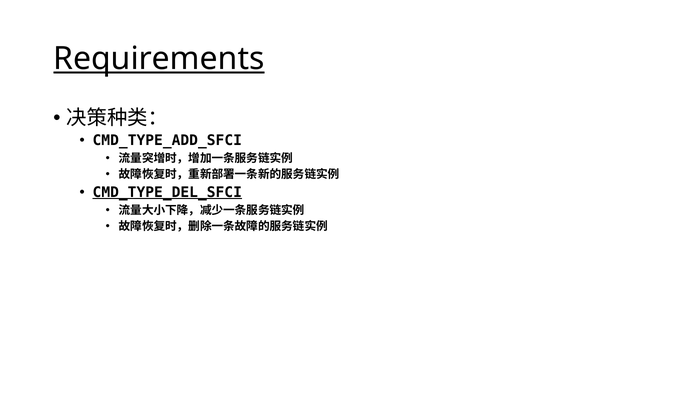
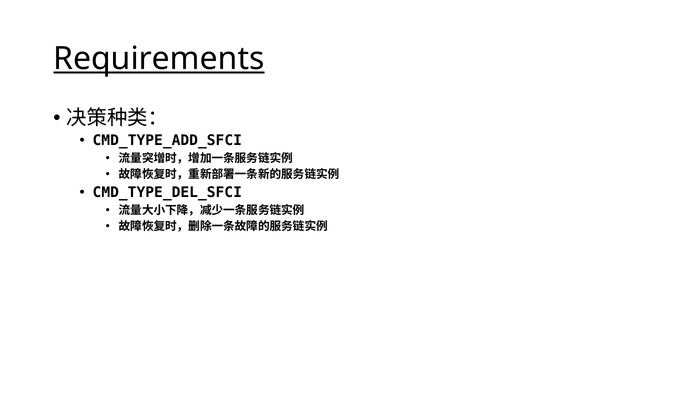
CMD_TYPE_DEL_SFCI underline: present -> none (167, 192)
